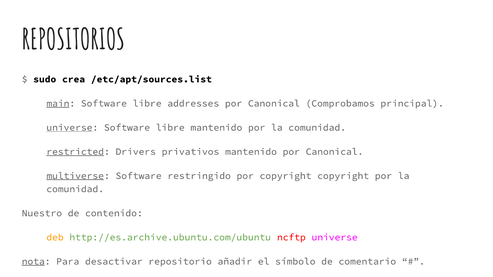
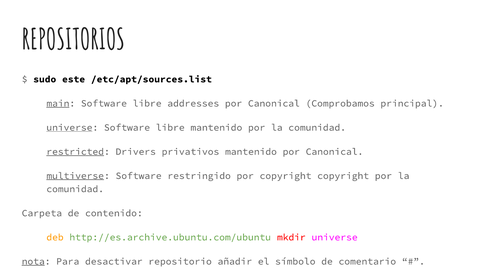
crea: crea -> este (74, 79)
Nuestro: Nuestro -> Carpeta (42, 213)
ncftp: ncftp -> mkdir (291, 238)
